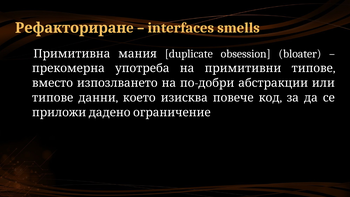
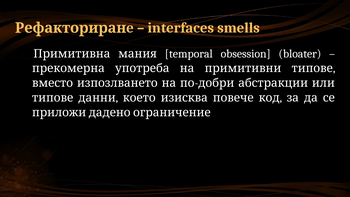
duplicate: duplicate -> temporal (189, 54)
